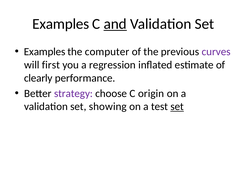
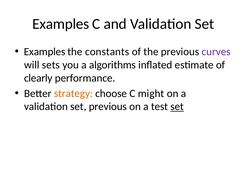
and underline: present -> none (115, 24)
computer: computer -> constants (107, 52)
first: first -> sets (51, 65)
regression: regression -> algorithms (112, 65)
strategy colour: purple -> orange (73, 94)
origin: origin -> might (151, 94)
set showing: showing -> previous (108, 107)
